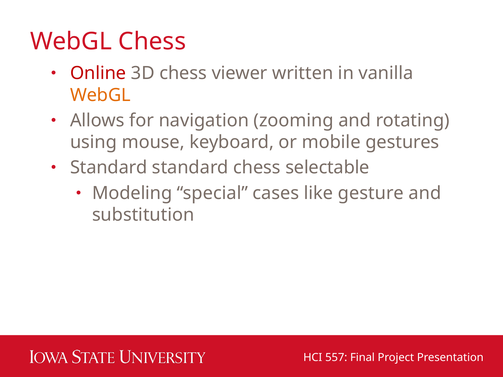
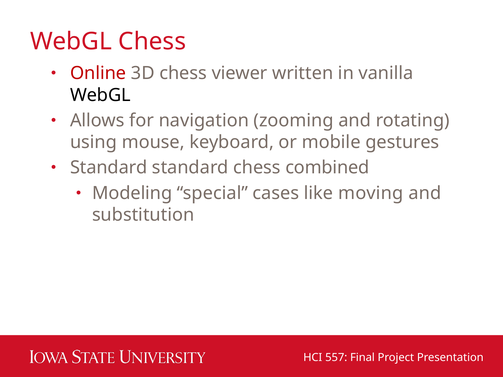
WebGL colour: orange -> black (100, 95)
selectable: selectable -> combined (327, 168)
gesture: gesture -> moving (371, 193)
